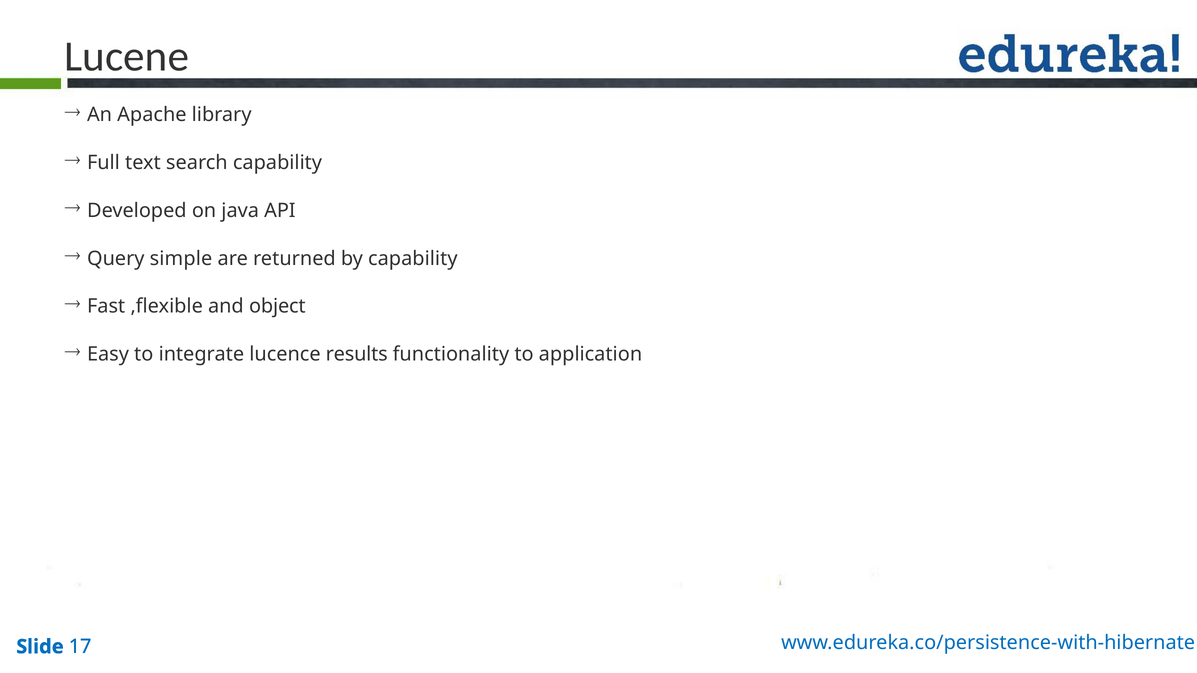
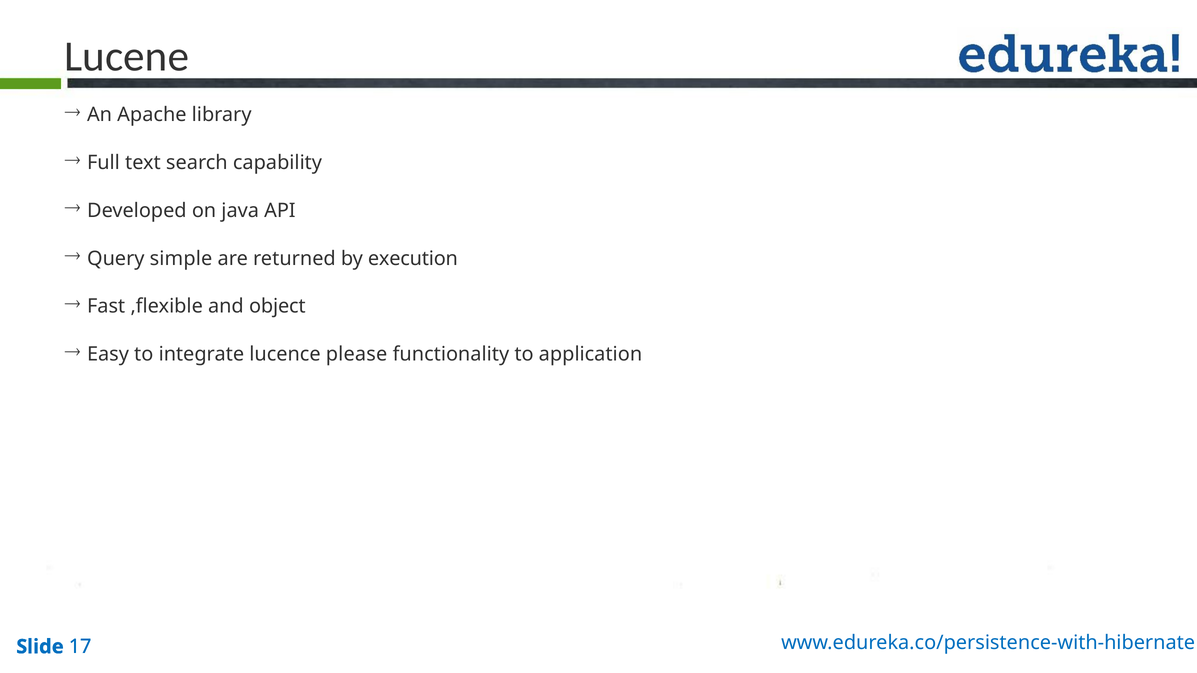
by capability: capability -> execution (413, 259)
results: results -> please (357, 354)
